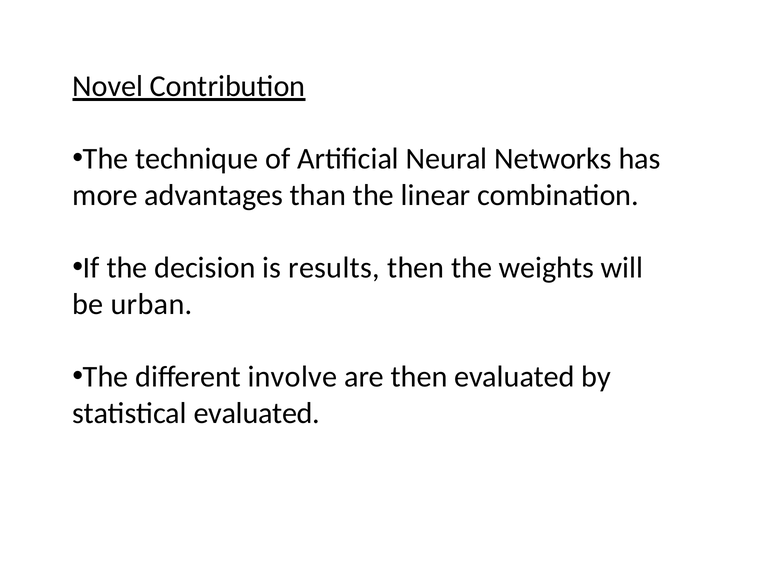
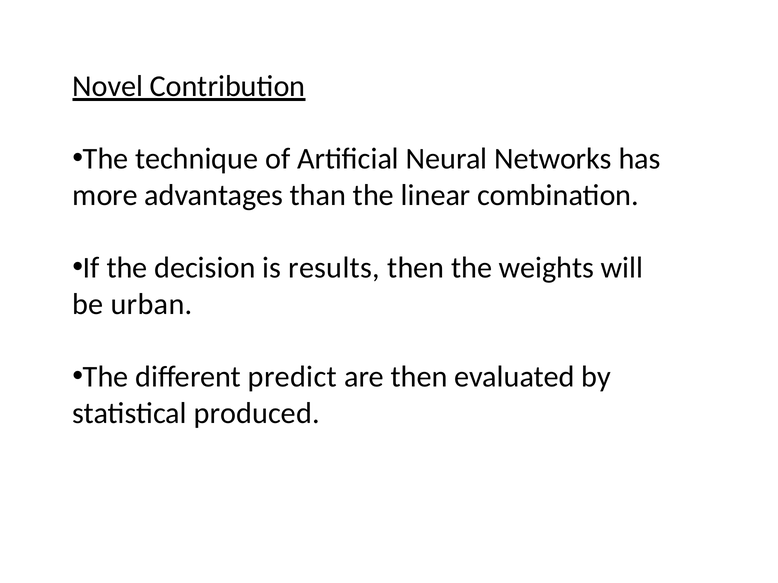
involve: involve -> predict (292, 377)
statistical evaluated: evaluated -> produced (257, 413)
